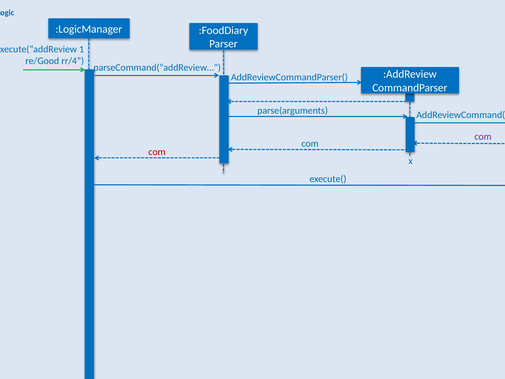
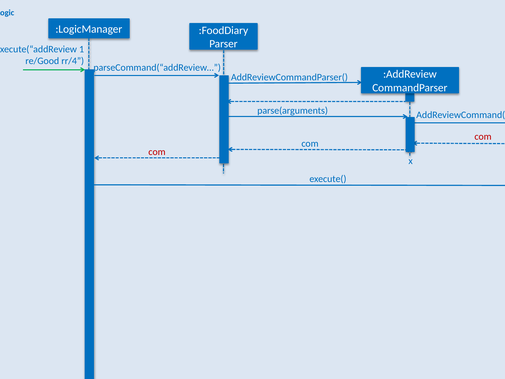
com colour: purple -> red (483, 136)
